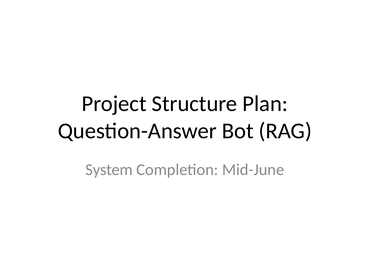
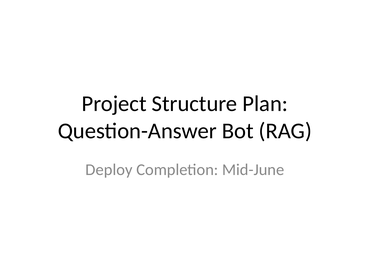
System: System -> Deploy (109, 170)
